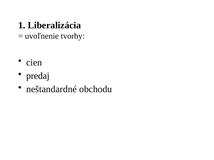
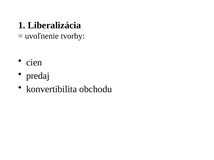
neštandardné: neštandardné -> konvertibilita (52, 89)
